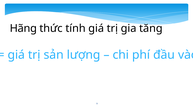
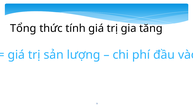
Hãng: Hãng -> Tổng (23, 28)
